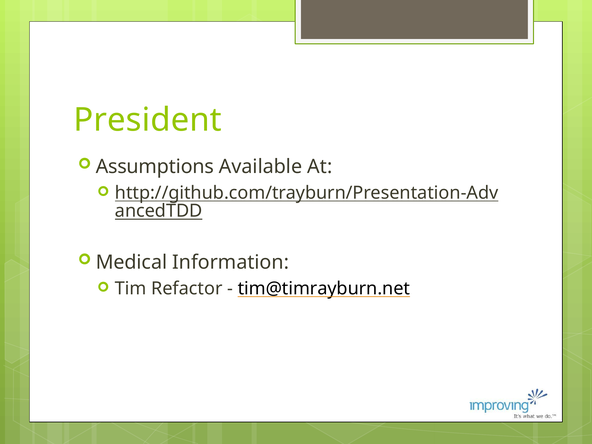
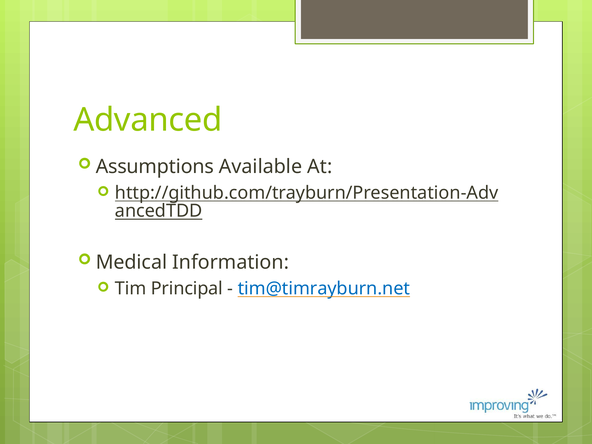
President: President -> Advanced (148, 120)
Refactor: Refactor -> Principal (187, 288)
tim@timrayburn.net colour: black -> blue (324, 288)
